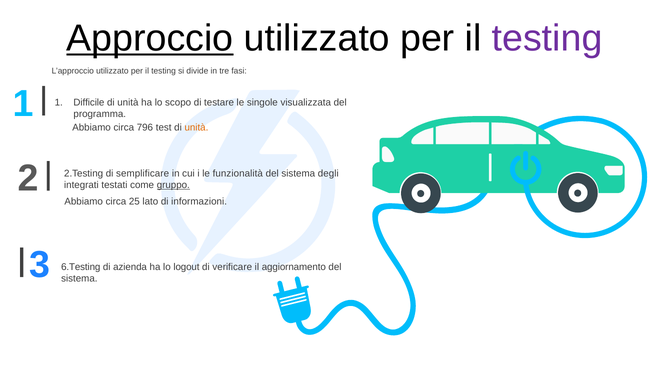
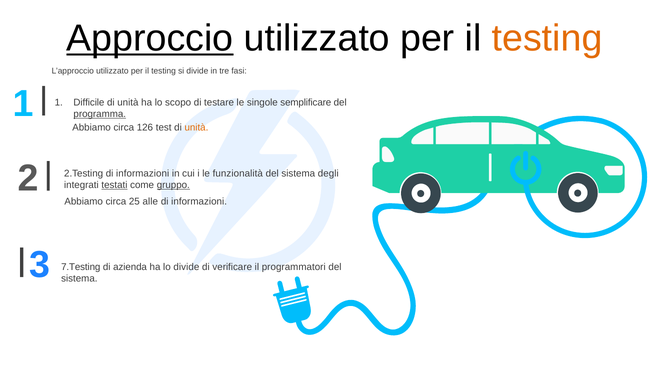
testing colour: purple -> orange (547, 38)
visualizzata: visualizzata -> semplificare (306, 102)
programma underline: none -> present (100, 114)
796: 796 -> 126 (145, 127)
2.Testing di semplificare: semplificare -> informazioni (143, 173)
testati underline: none -> present (114, 185)
lato: lato -> alle (150, 201)
6.Testing: 6.Testing -> 7.Testing (81, 267)
lo logout: logout -> divide (186, 267)
aggiornamento: aggiornamento -> programmatori (294, 267)
